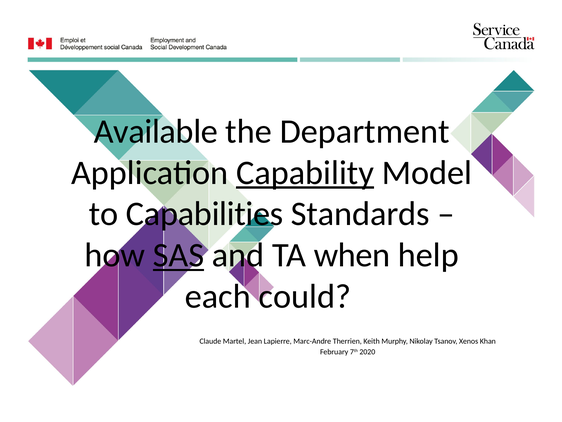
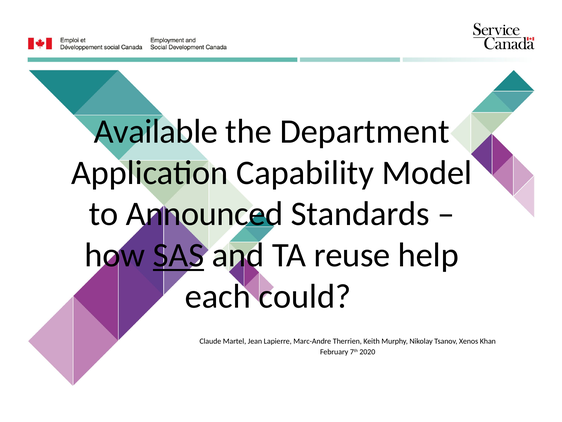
Capability underline: present -> none (305, 173)
Capabilities: Capabilities -> Announced (205, 214)
when: when -> reuse (352, 255)
